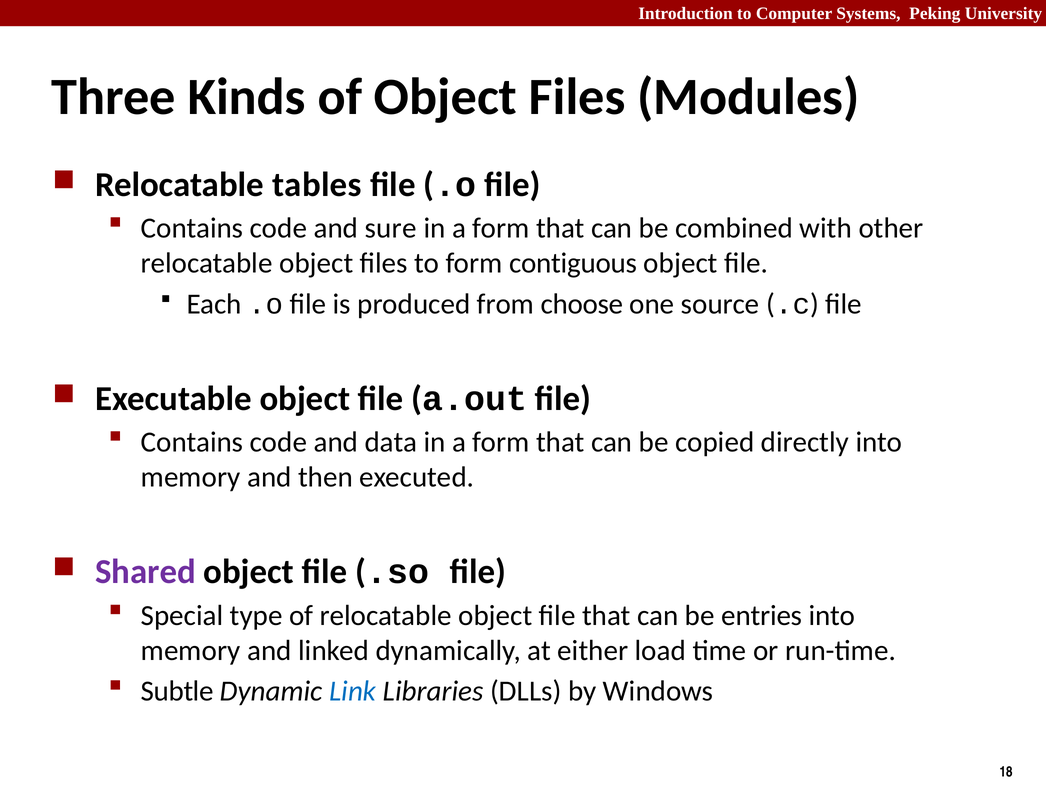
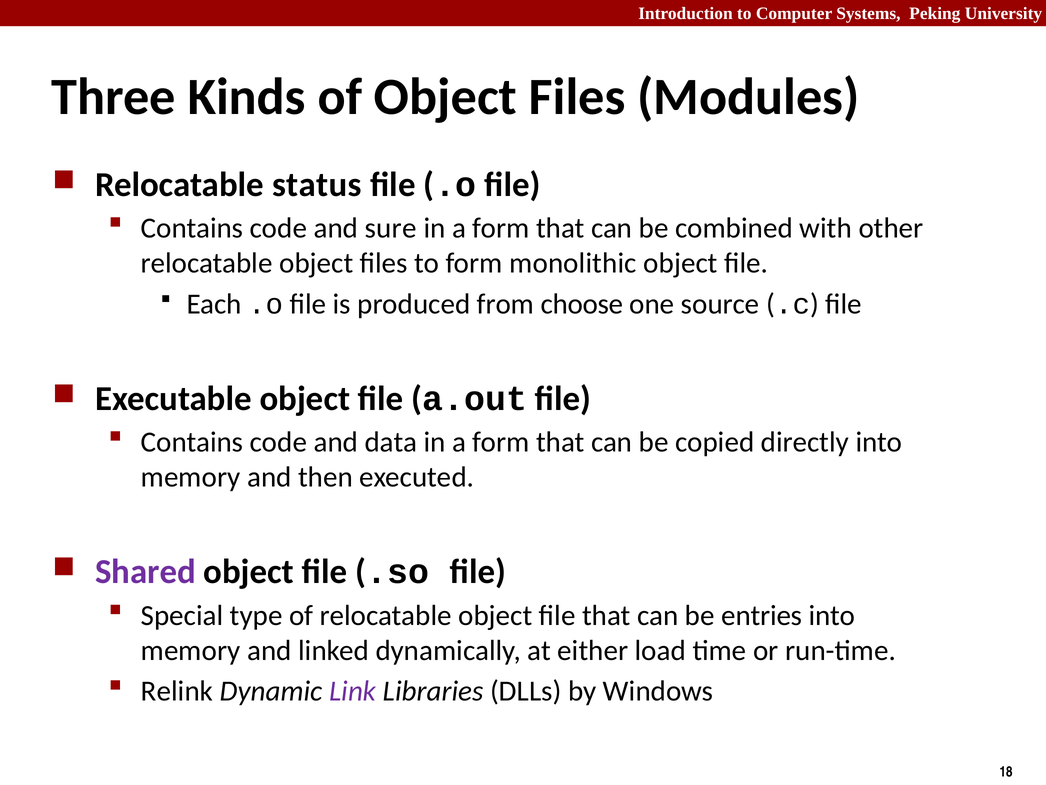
tables: tables -> status (317, 184)
contiguous: contiguous -> monolithic (573, 263)
Subtle: Subtle -> Relink (177, 691)
Link colour: blue -> purple (353, 691)
